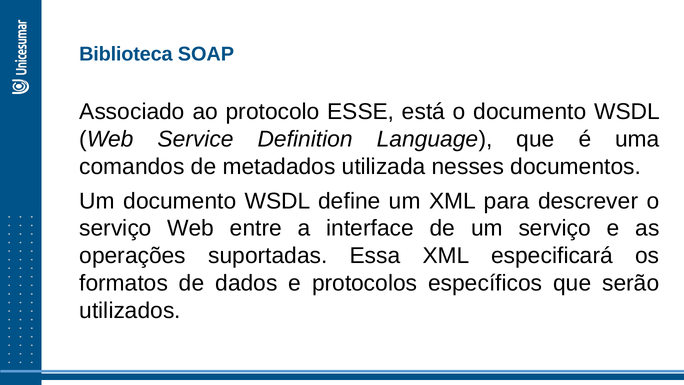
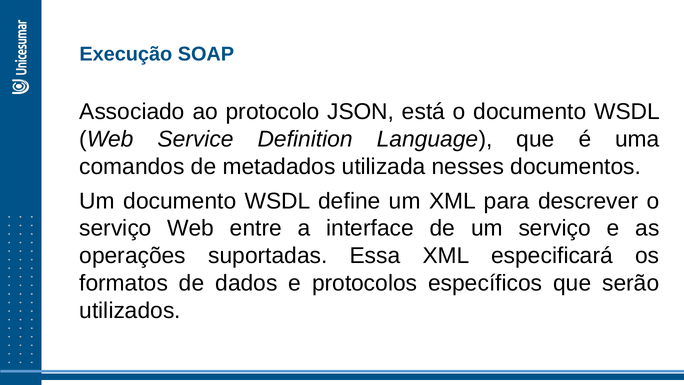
Biblioteca: Biblioteca -> Execução (126, 54)
ESSE: ESSE -> JSON (361, 112)
